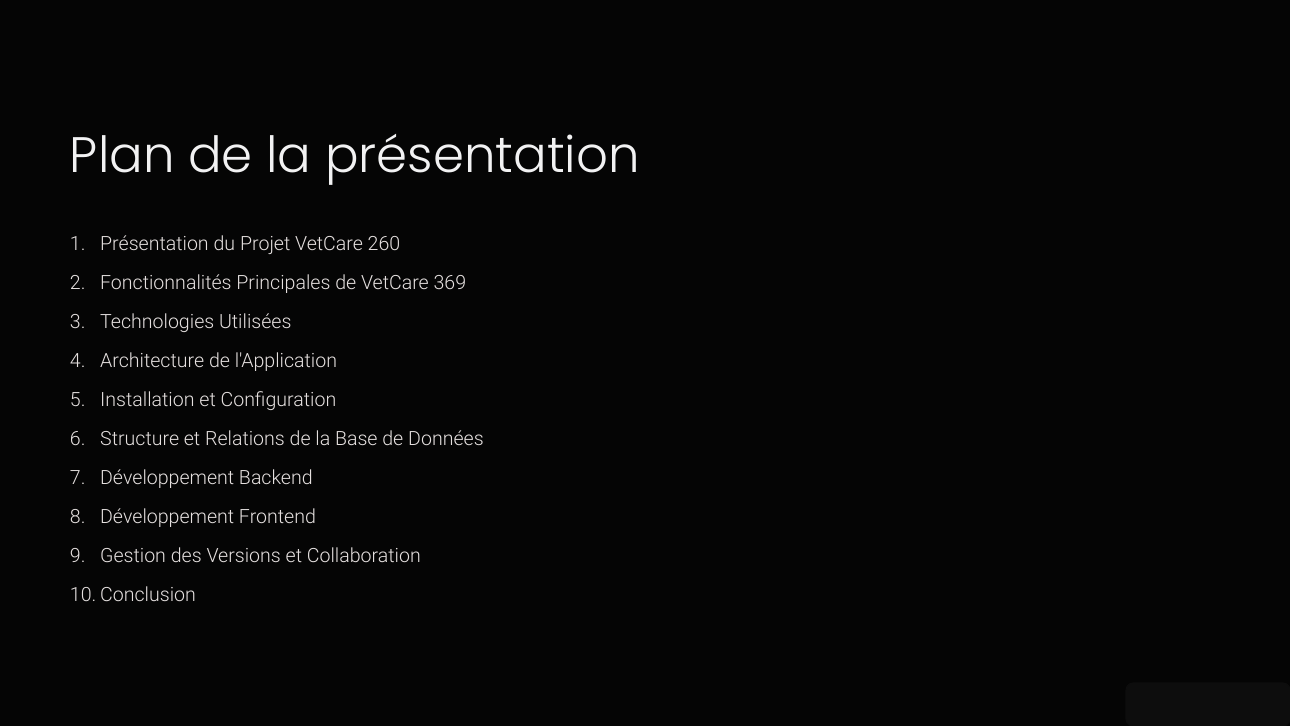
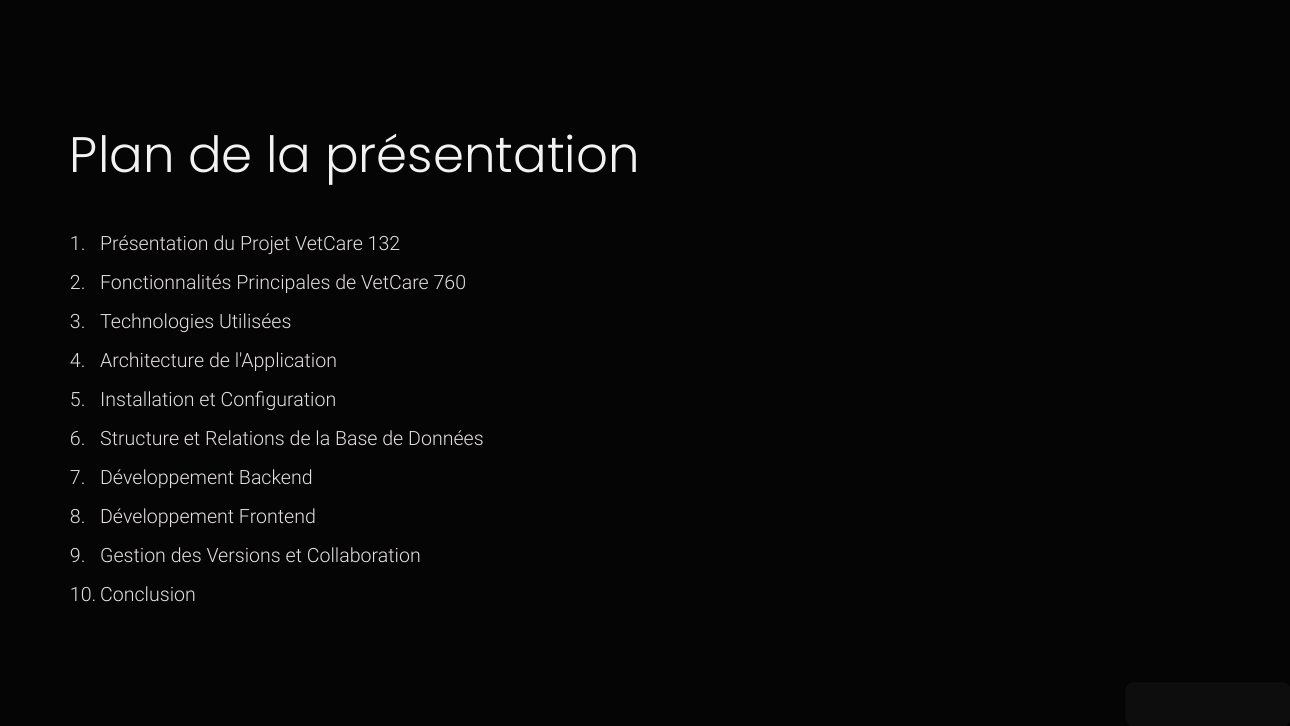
260: 260 -> 132 (384, 244)
369: 369 -> 760 (450, 283)
